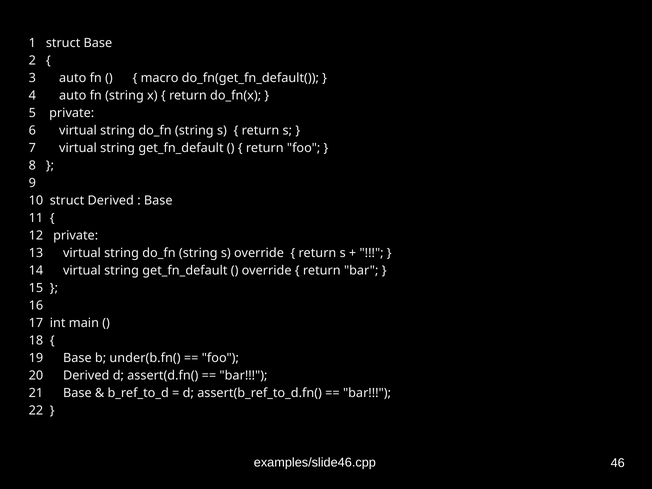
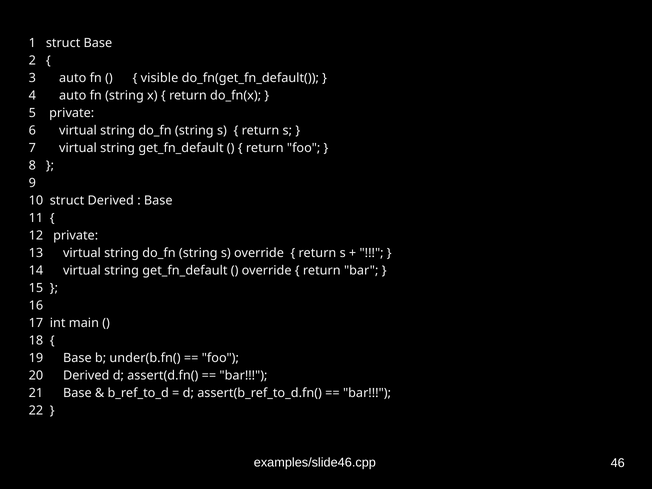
macro: macro -> visible (159, 78)
